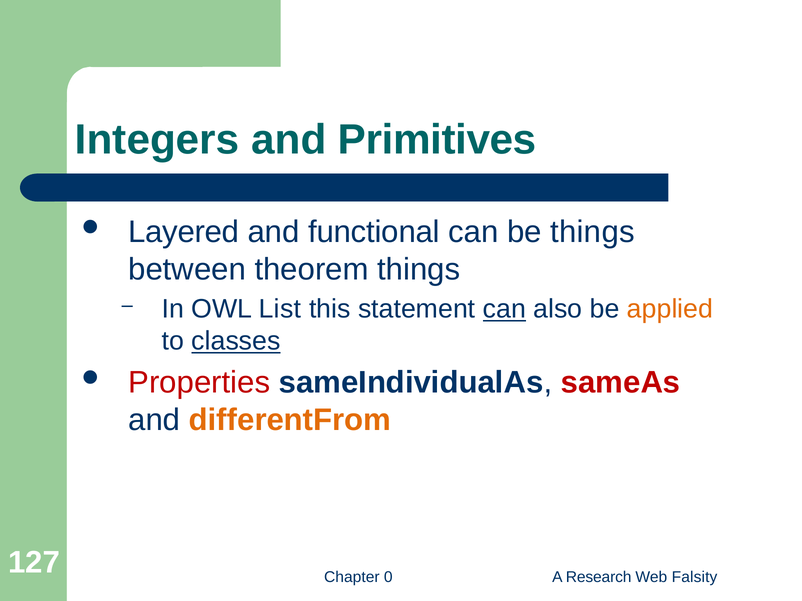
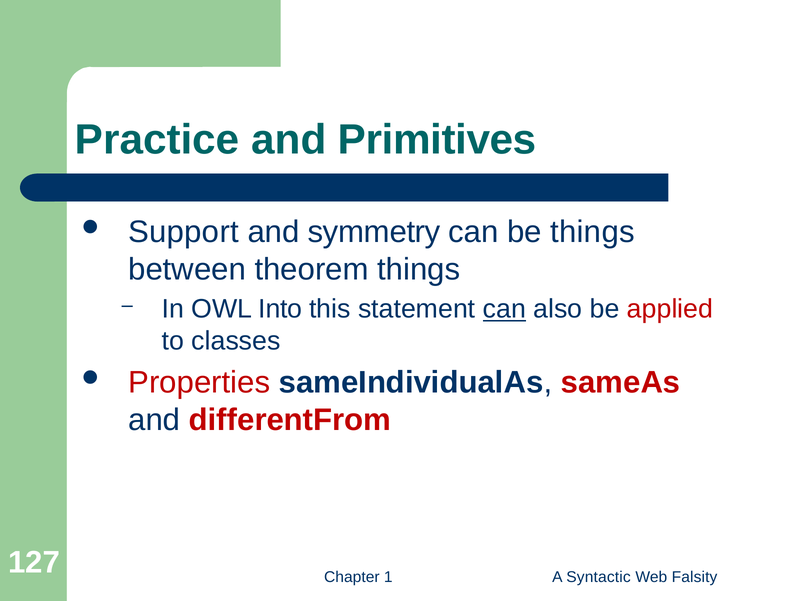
Integers: Integers -> Practice (157, 140)
Layered: Layered -> Support (184, 232)
functional: functional -> symmetry (374, 232)
List: List -> Into (280, 309)
applied colour: orange -> red (670, 309)
classes underline: present -> none (236, 341)
differentFrom colour: orange -> red (290, 420)
0: 0 -> 1 (388, 577)
Research: Research -> Syntactic (598, 577)
